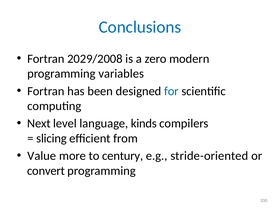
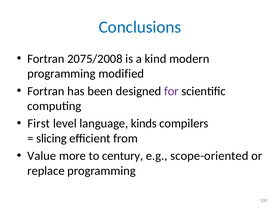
2029/2008: 2029/2008 -> 2075/2008 (95, 59)
zero: zero -> kind (156, 59)
variables: variables -> modified (121, 74)
for colour: blue -> purple (171, 91)
Next: Next -> First (39, 123)
stride-oriented: stride-oriented -> scope-oriented (209, 156)
convert: convert -> replace (46, 171)
